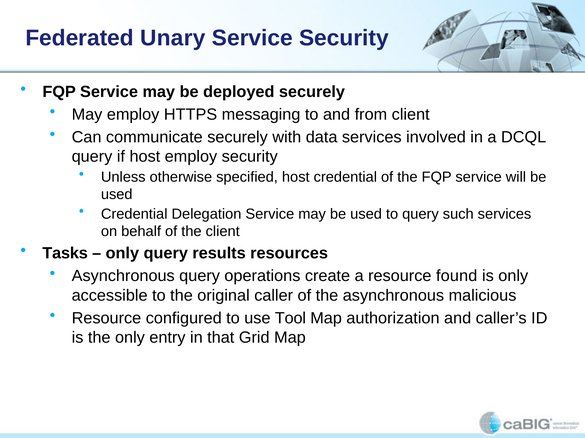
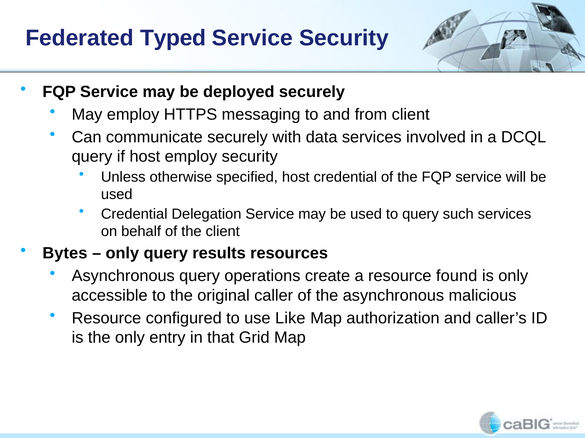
Unary: Unary -> Typed (173, 38)
Tasks: Tasks -> Bytes (65, 254)
Tool: Tool -> Like (290, 319)
